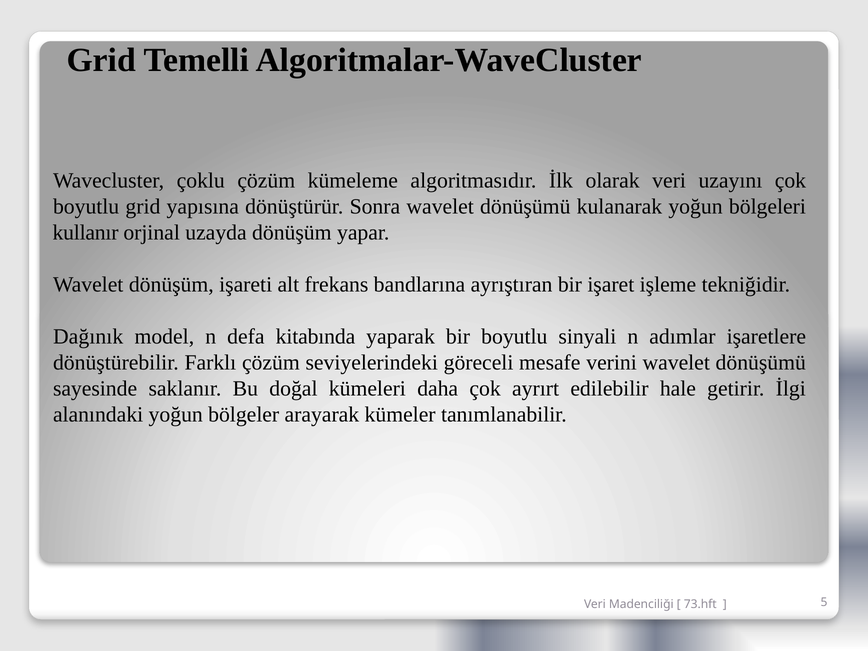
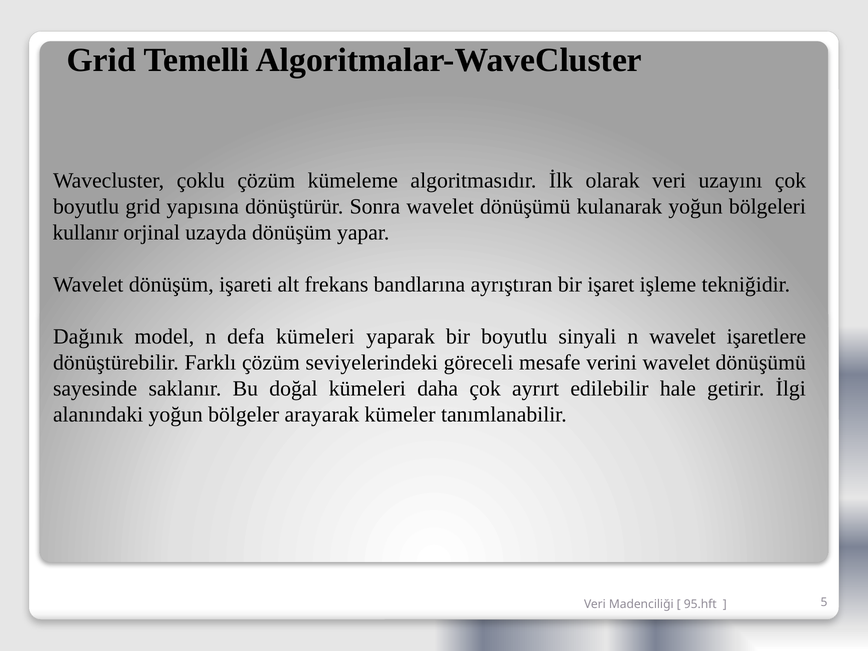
defa kitabında: kitabında -> kümeleri (315, 337)
n adımlar: adımlar -> wavelet (683, 337)
73.hft: 73.hft -> 95.hft (700, 604)
